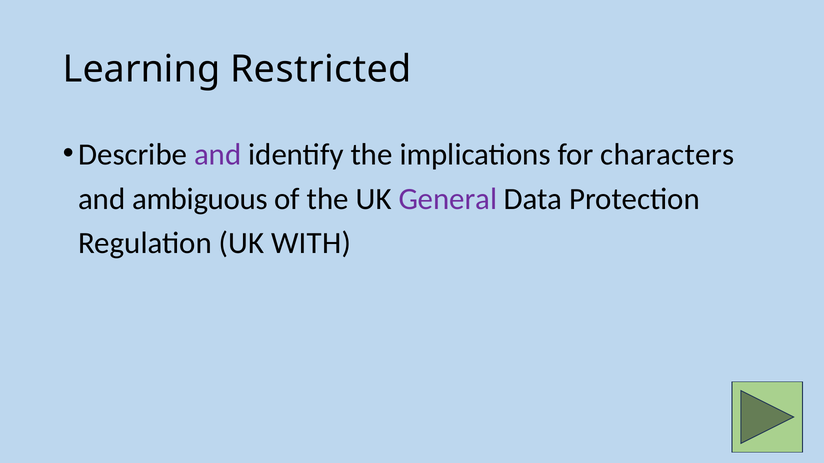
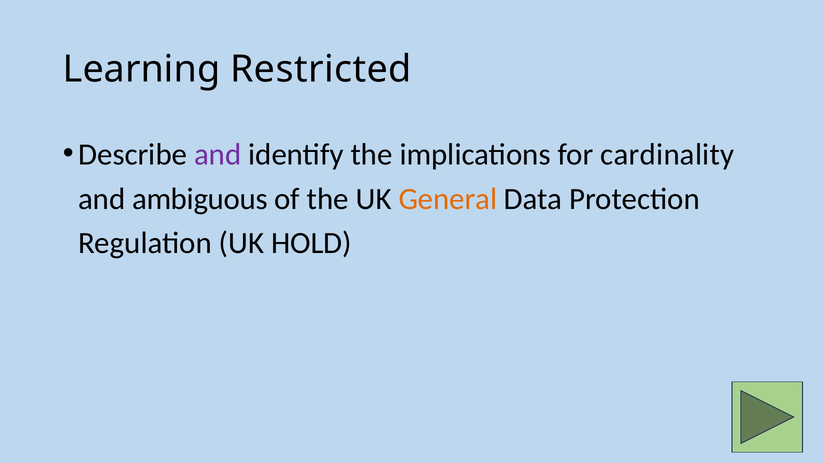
characters: characters -> cardinality (667, 155)
General colour: purple -> orange (448, 199)
WITH: WITH -> HOLD (311, 244)
